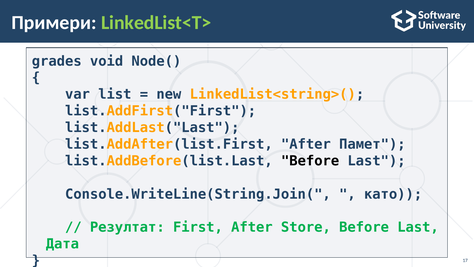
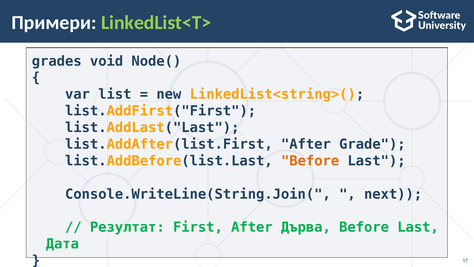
Памет: Памет -> Grade (372, 144)
Before colour: black -> orange (310, 161)
като: като -> next (393, 194)
Store: Store -> Дърва (306, 227)
